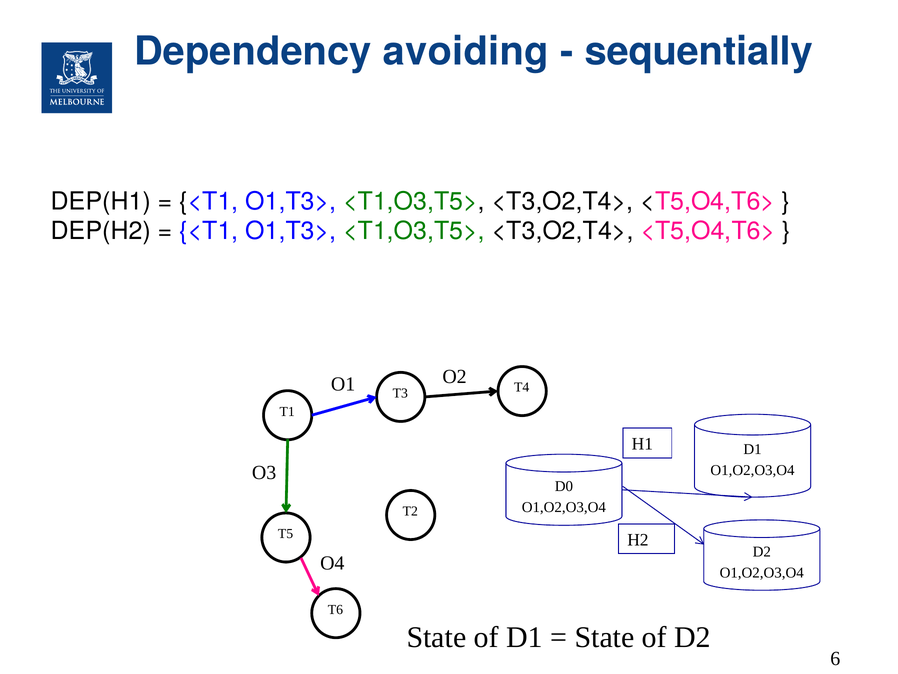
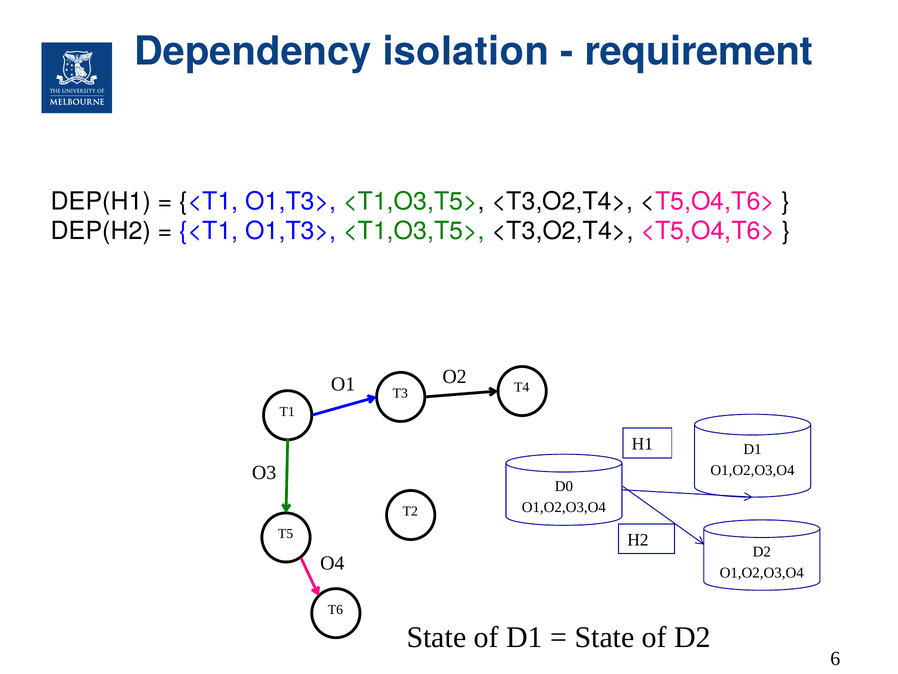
avoiding: avoiding -> isolation (466, 52)
sequentially: sequentially -> requirement (699, 52)
